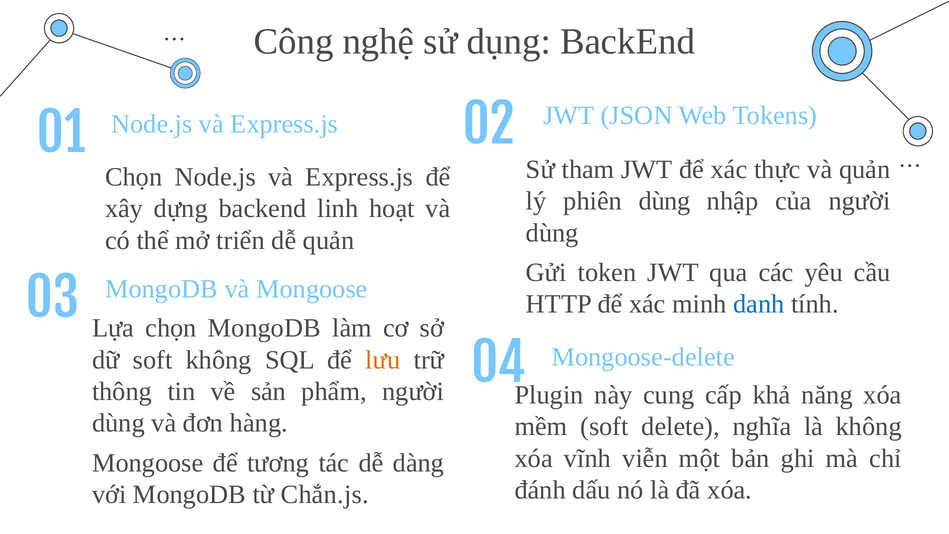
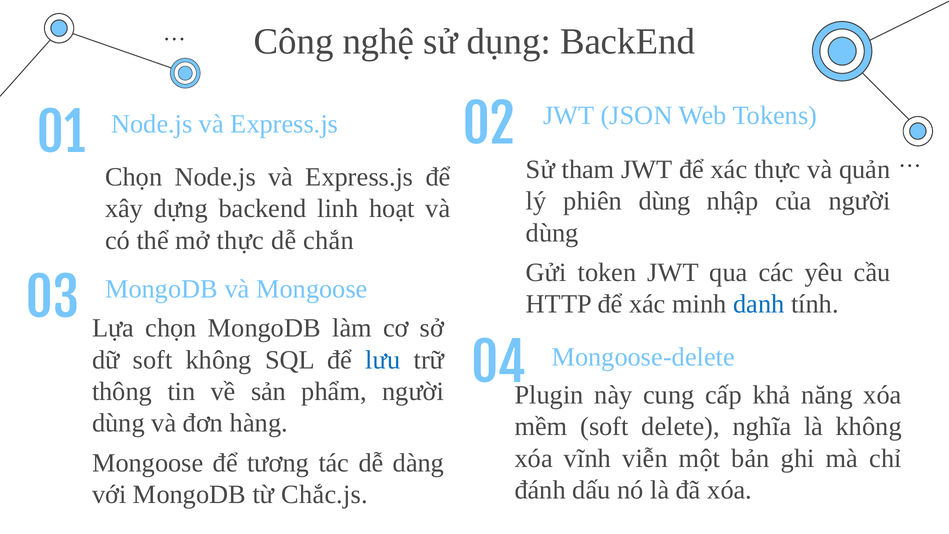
mở triển: triển -> thực (240, 240)
dễ quản: quản -> chắn (328, 240)
lưu colour: orange -> blue (383, 360)
Chắn.js: Chắn.js -> Chắc.js (325, 494)
